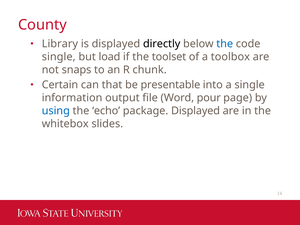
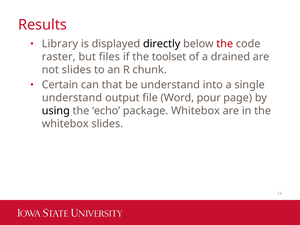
County: County -> Results (42, 25)
the colour: blue -> red (225, 44)
single: single -> raster (59, 57)
load: load -> files (109, 57)
toolbox: toolbox -> drained (230, 57)
not snaps: snaps -> slides (76, 70)
be presentable: presentable -> understand (170, 85)
information: information -> understand (72, 98)
using colour: blue -> black (56, 111)
package Displayed: Displayed -> Whitebox (195, 111)
